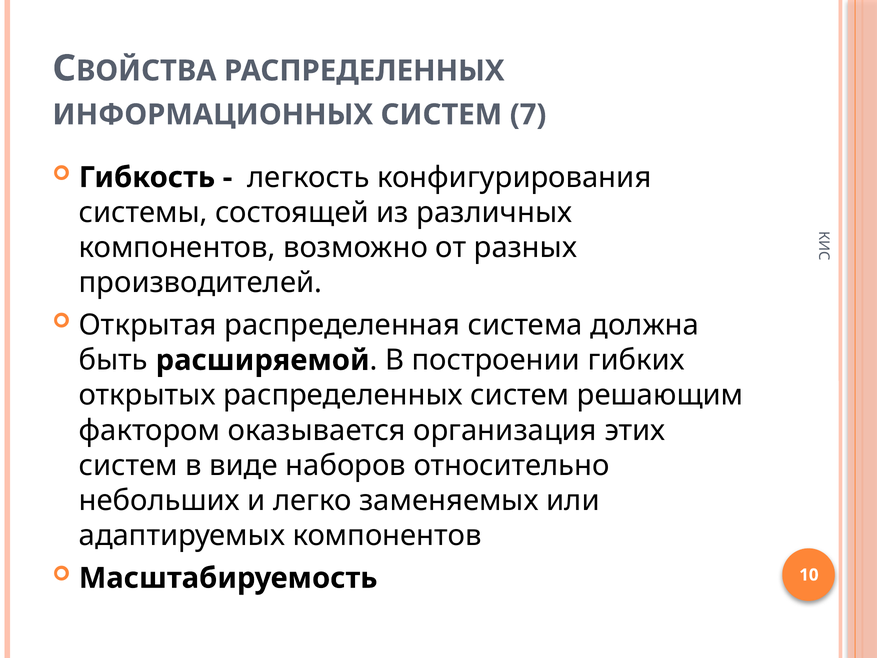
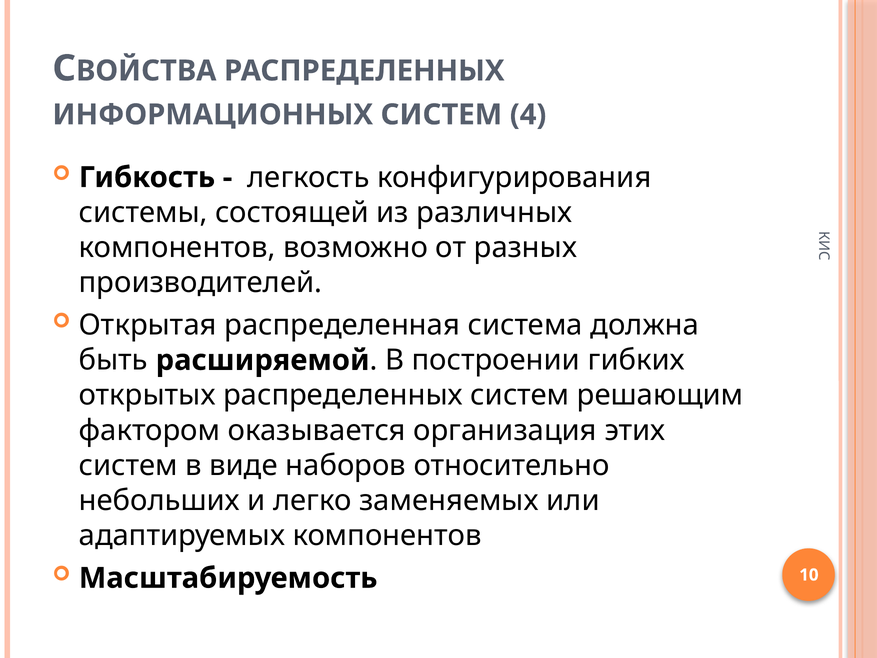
7: 7 -> 4 (528, 115)
